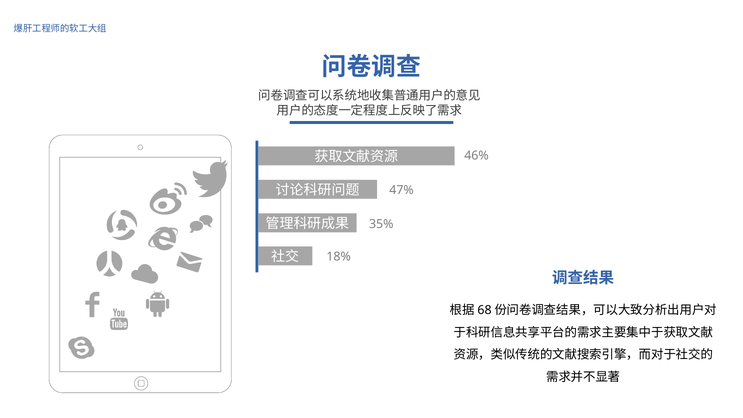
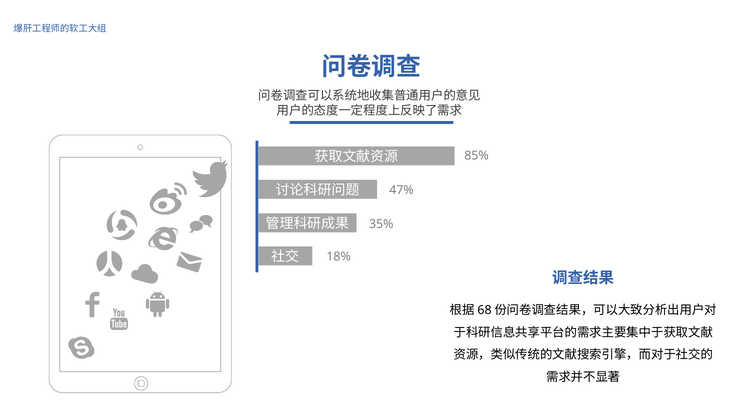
46%: 46% -> 85% (476, 156)
